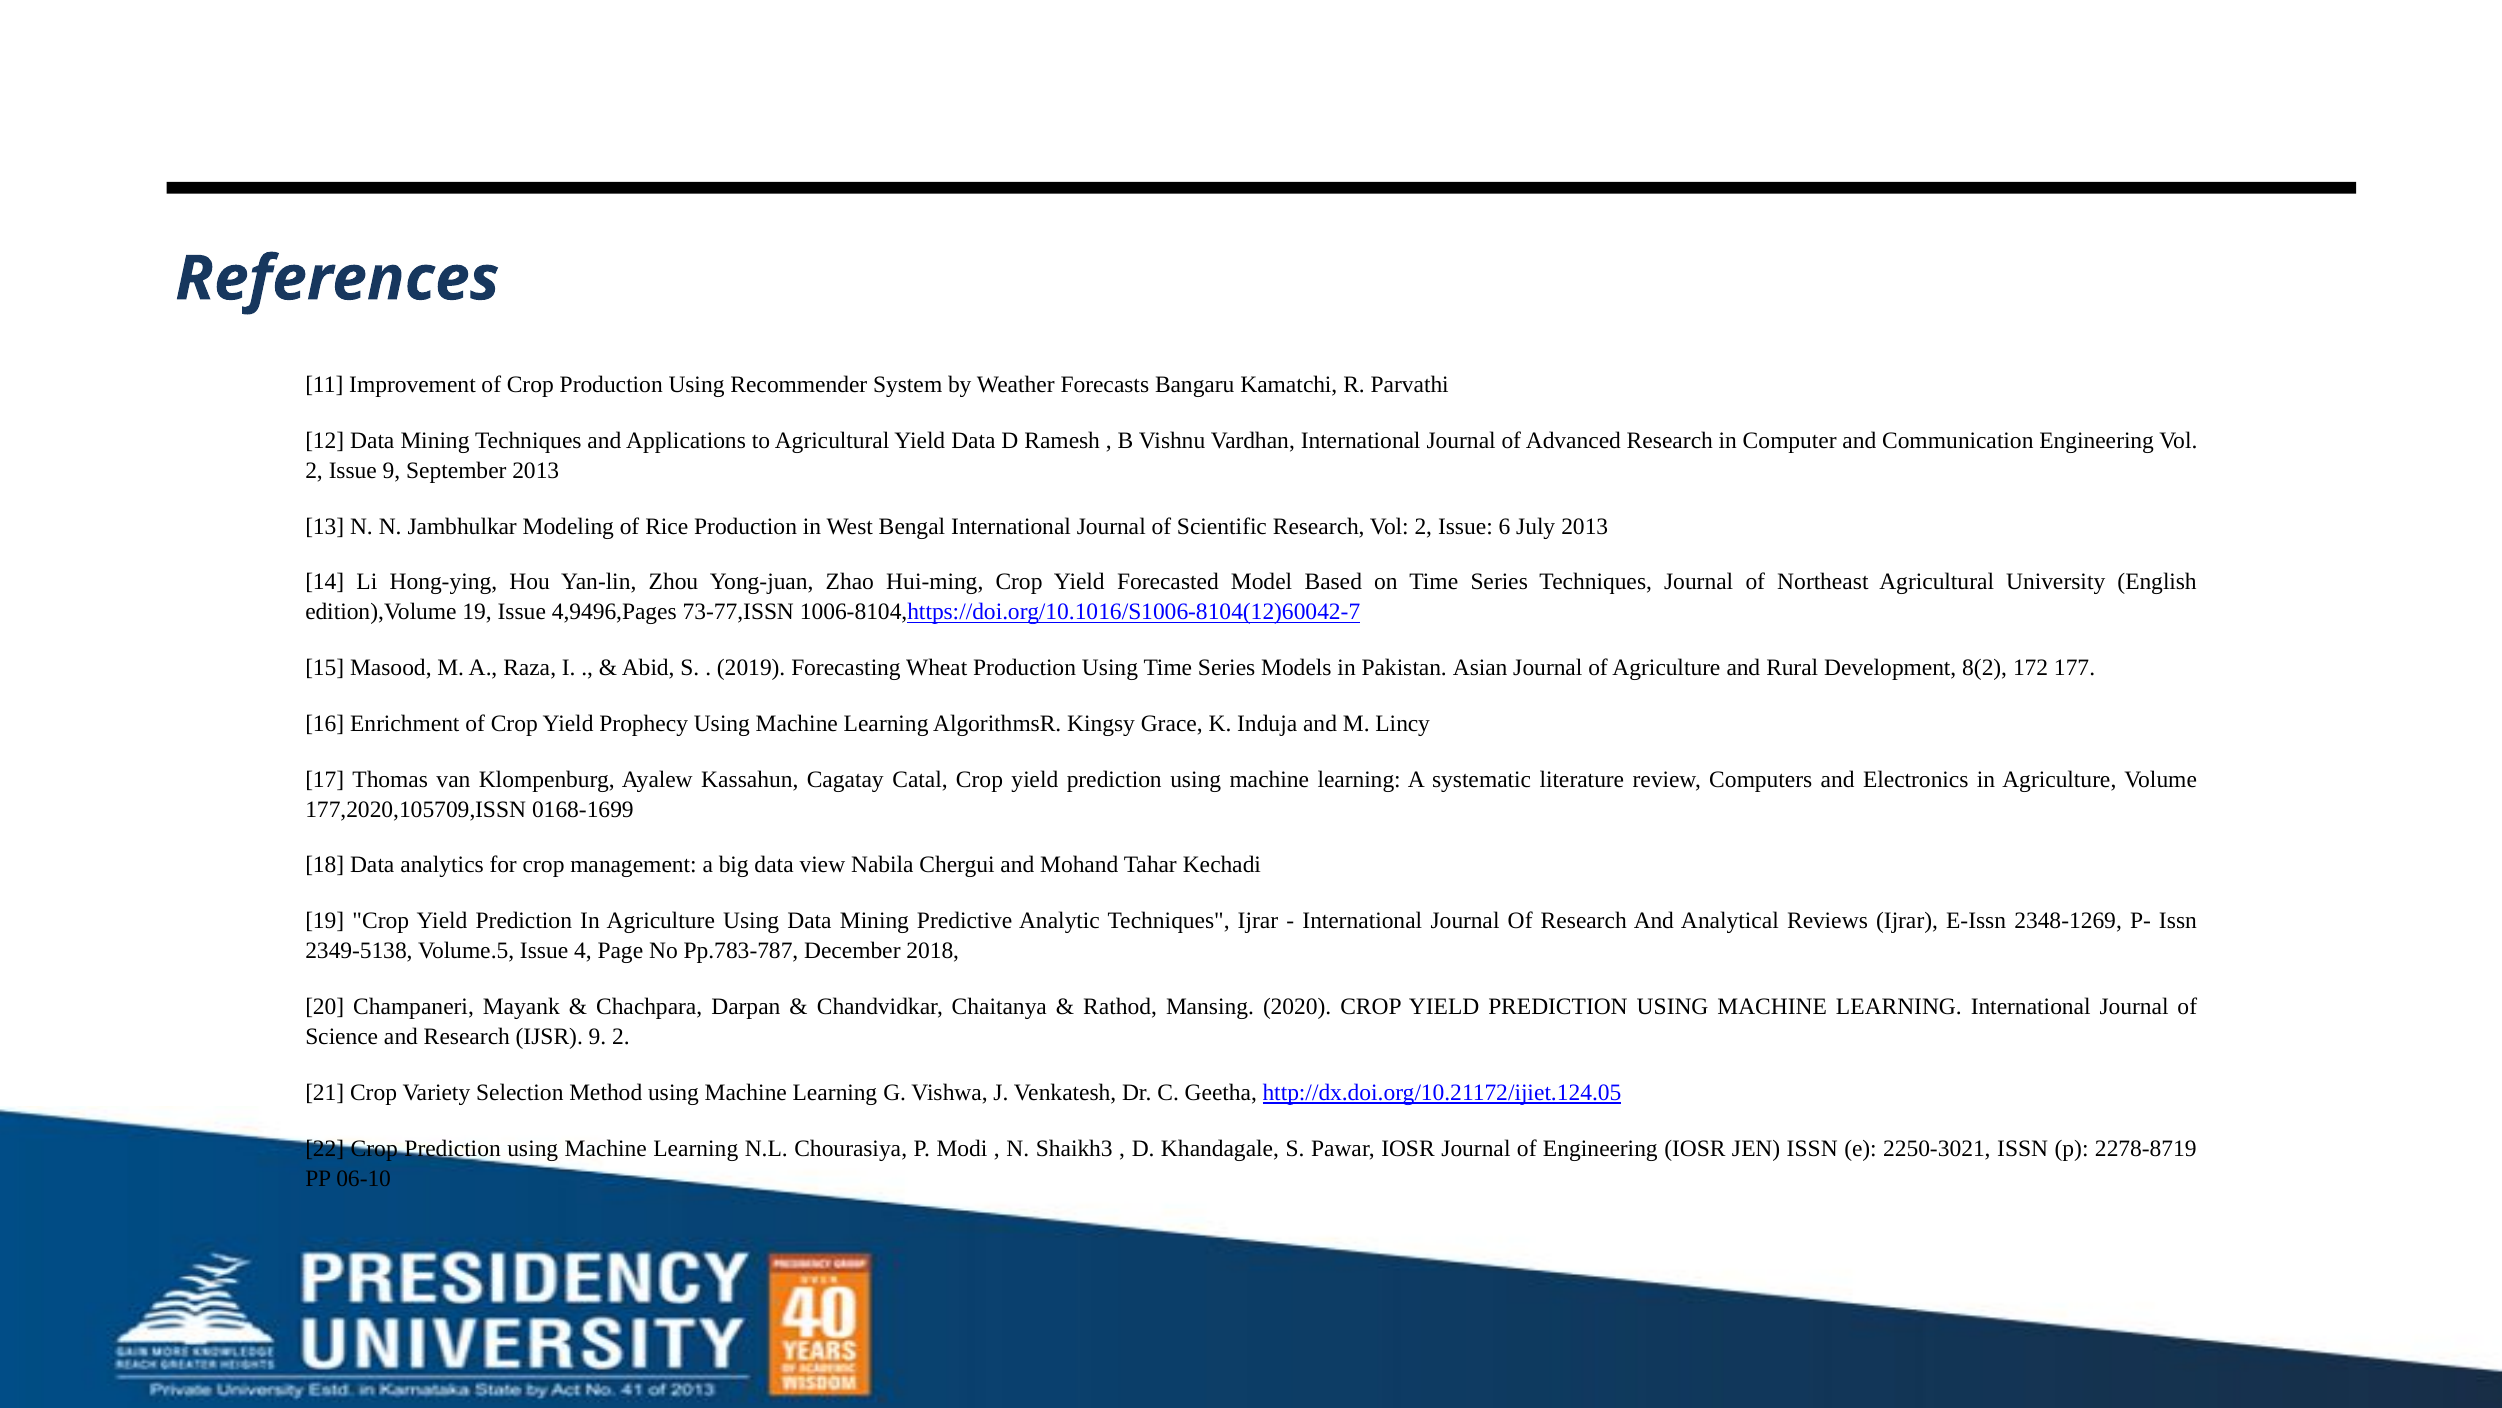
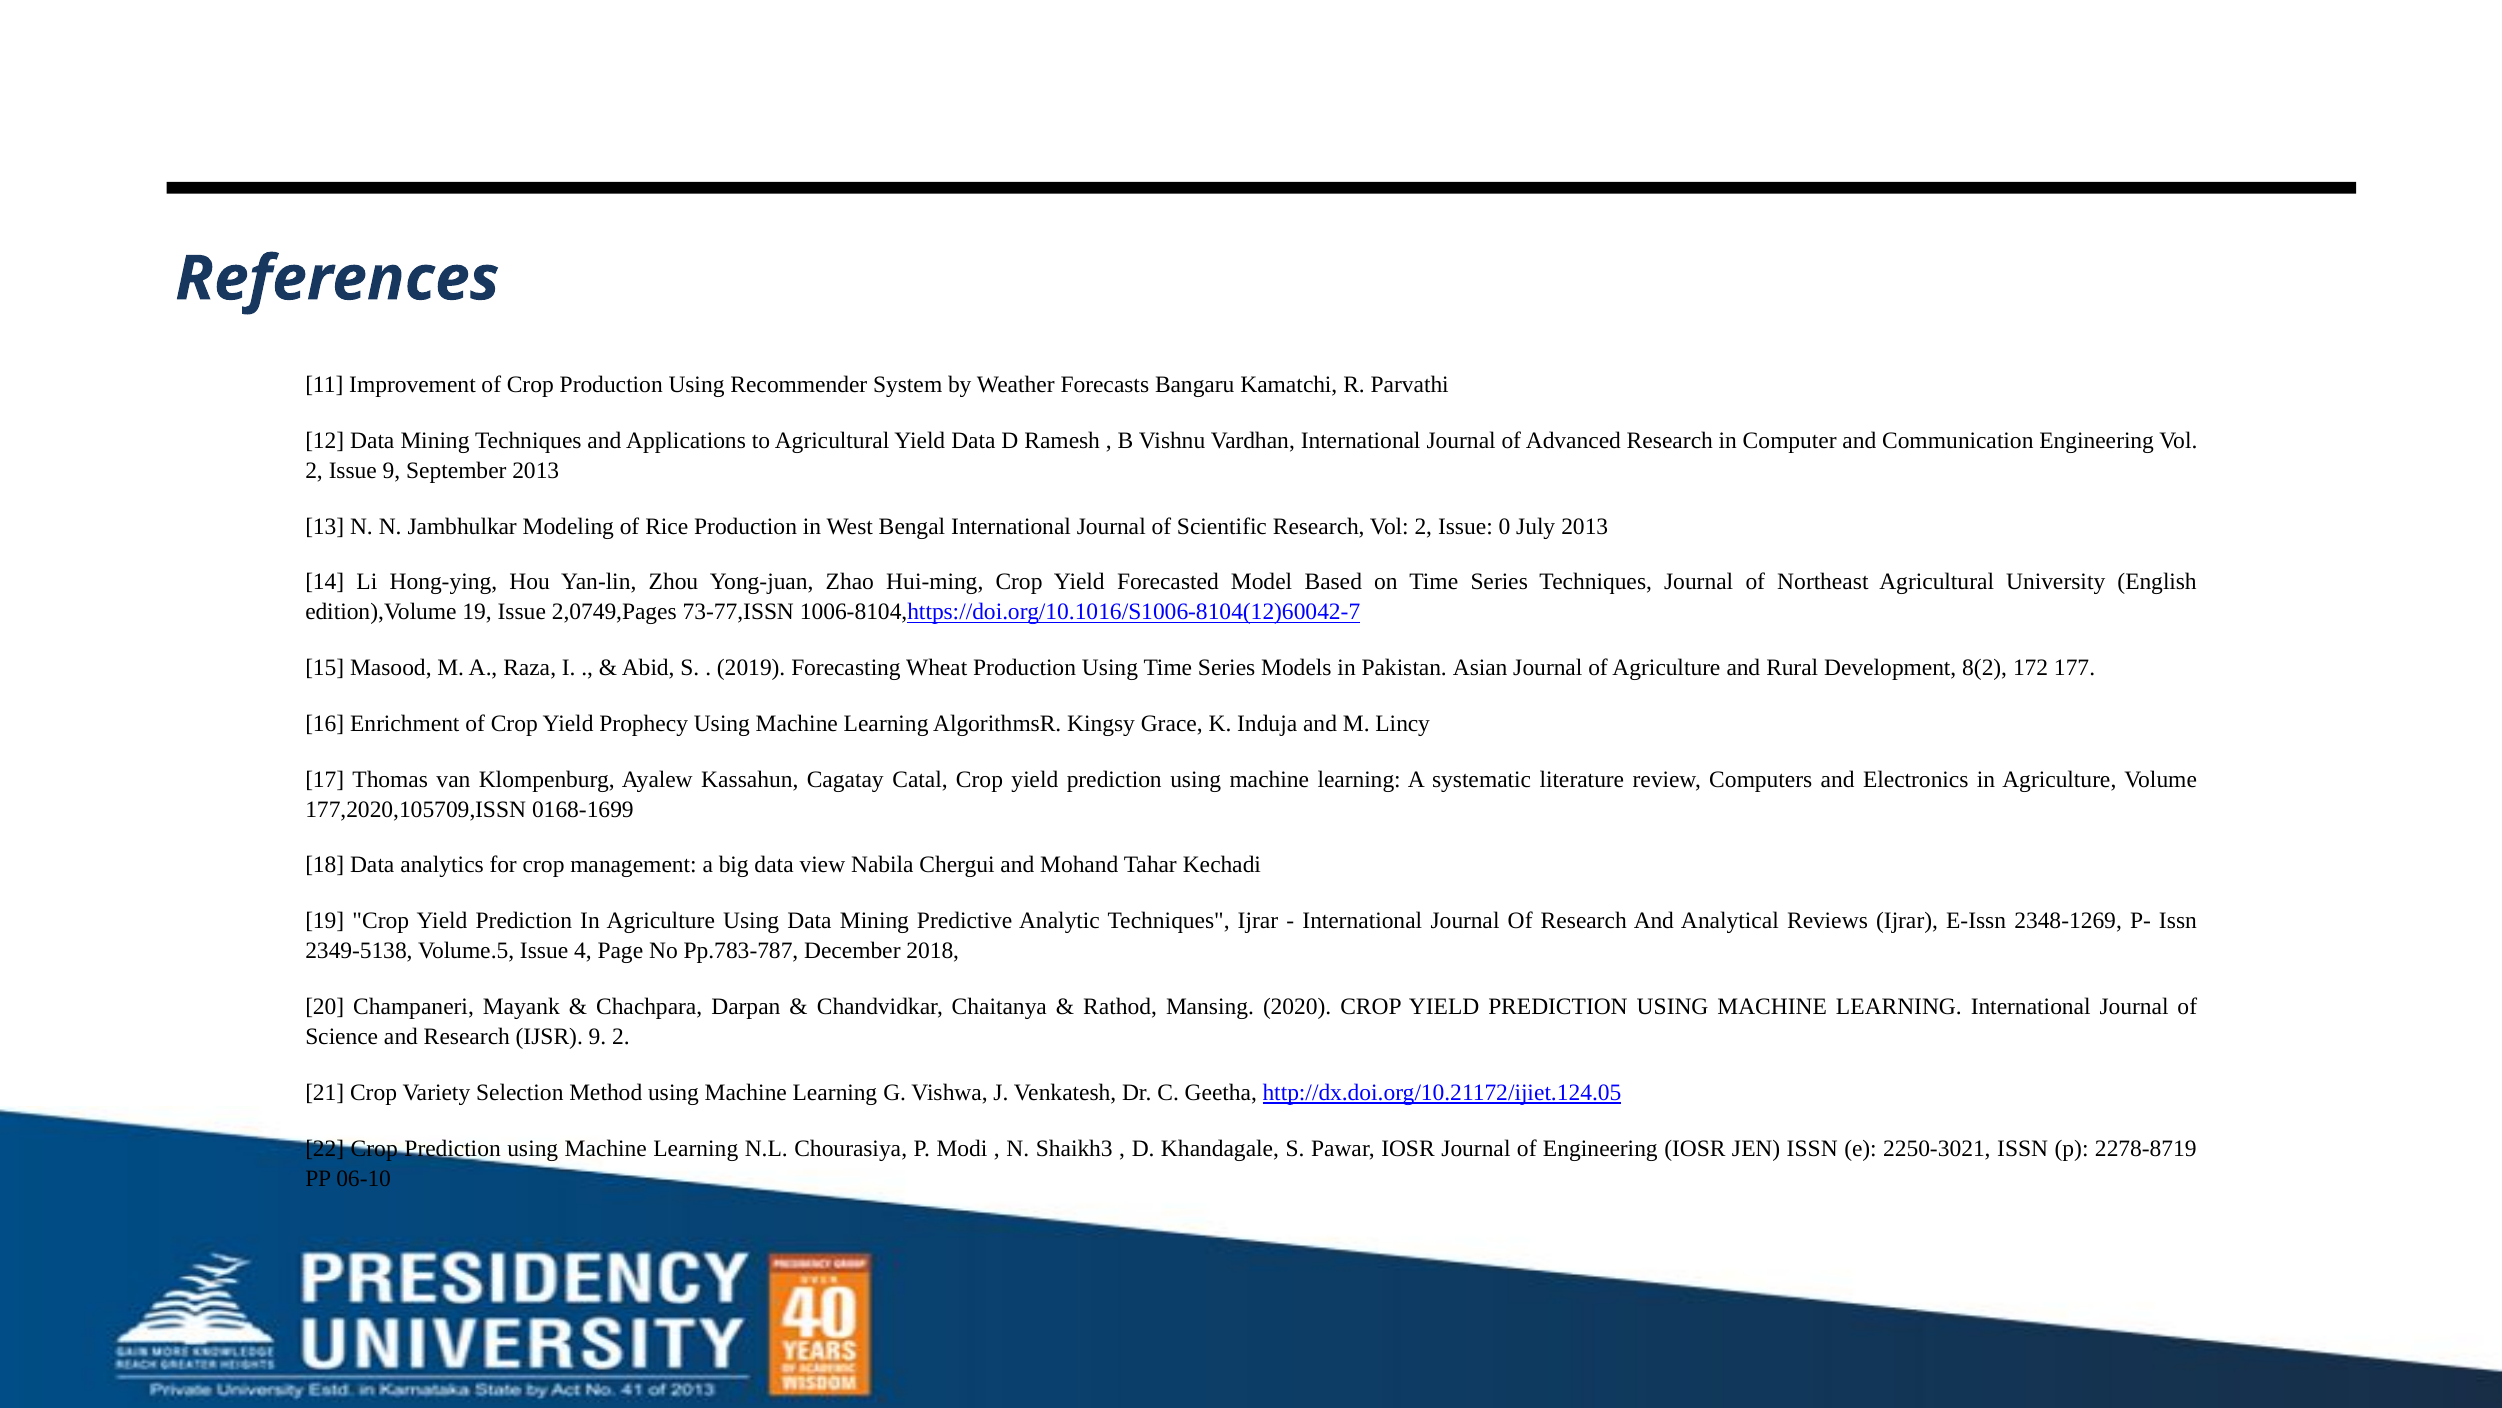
6: 6 -> 0 (1505, 526)
4,9496,Pages: 4,9496,Pages -> 2,0749,Pages (614, 612)
